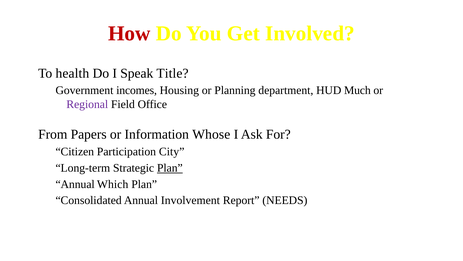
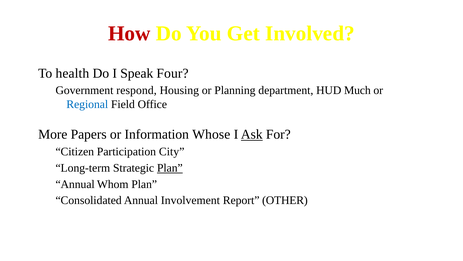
Title: Title -> Four (172, 73)
incomes: incomes -> respond (136, 90)
Regional colour: purple -> blue (87, 104)
From: From -> More (53, 134)
Ask underline: none -> present (252, 134)
Which: Which -> Whom (113, 184)
NEEDS: NEEDS -> OTHER (285, 200)
